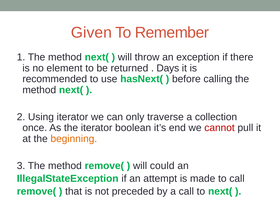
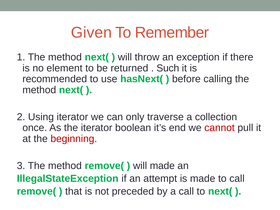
Days: Days -> Such (168, 68)
beginning colour: orange -> red (74, 139)
will could: could -> made (162, 166)
